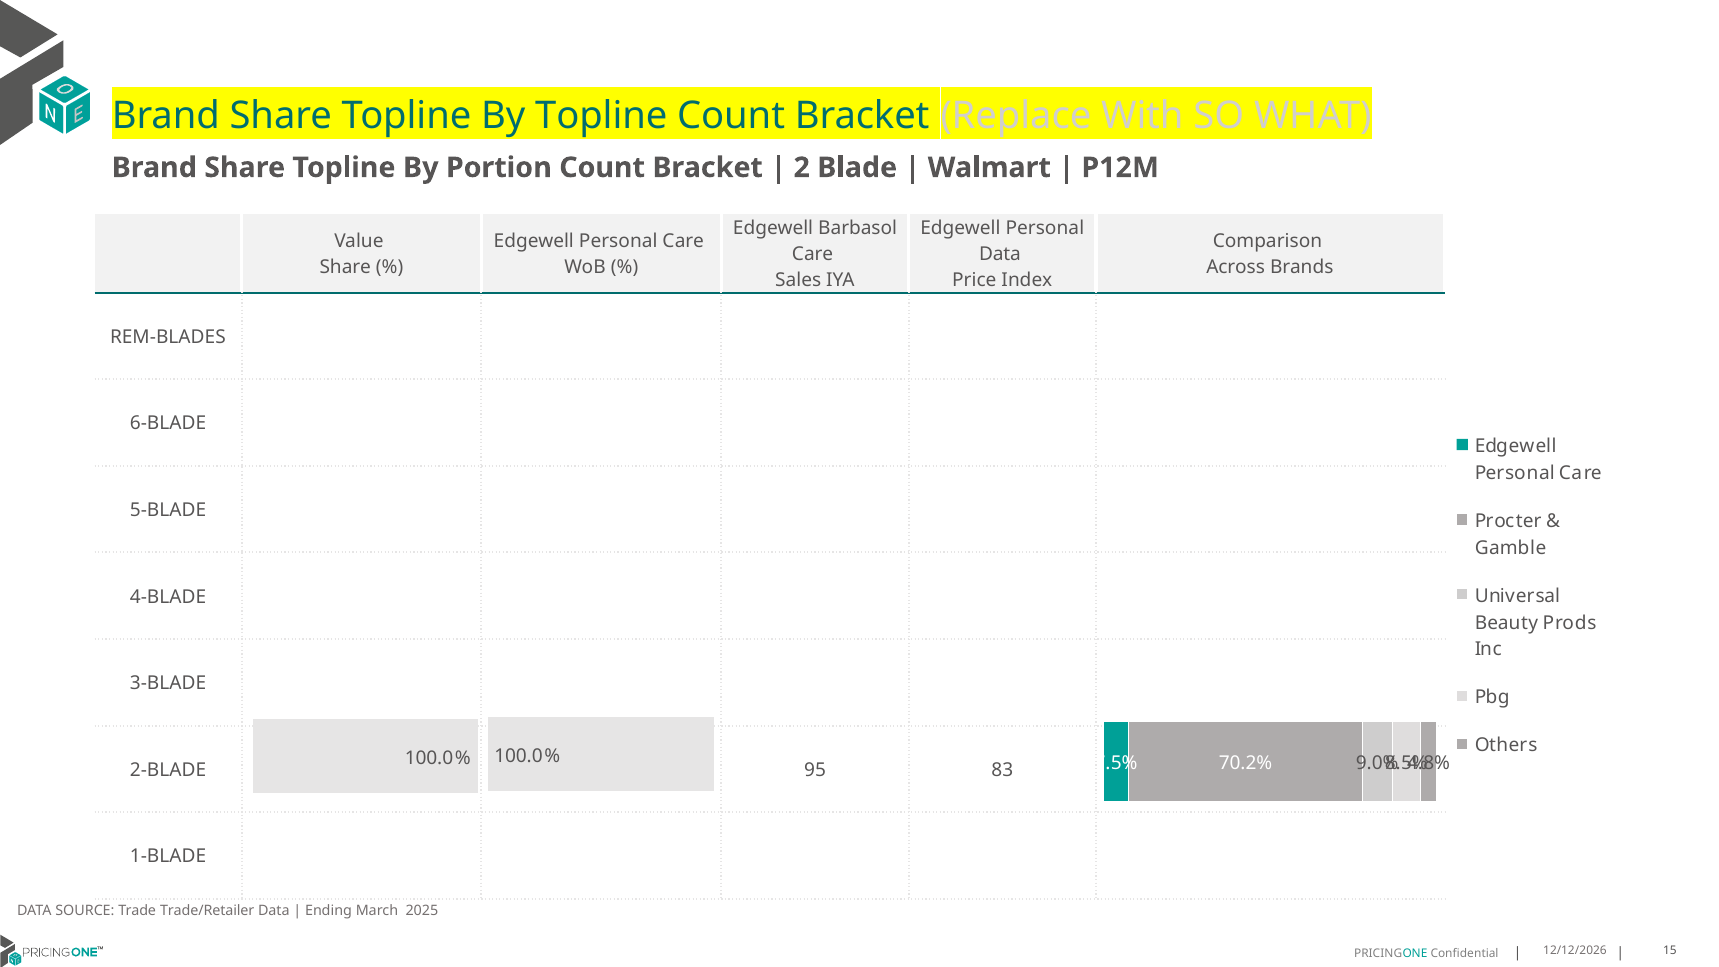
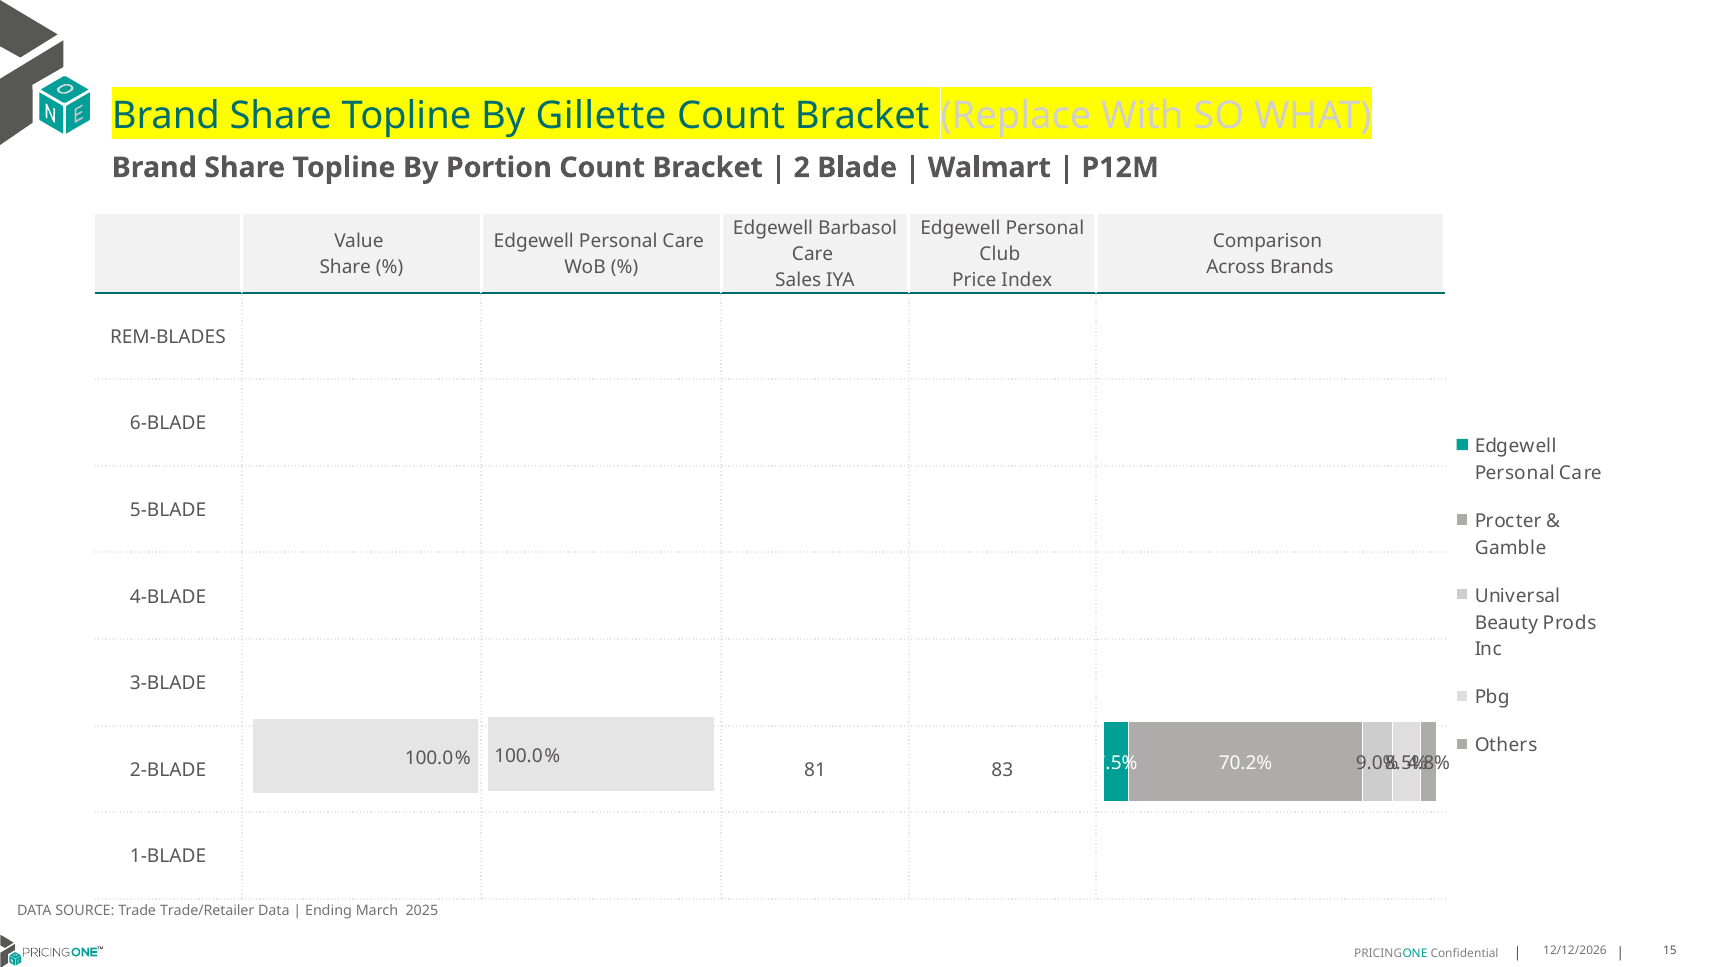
By Topline: Topline -> Gillette (601, 116)
Data: Data -> Club (1000, 254)
95: 95 -> 81 (815, 771)
